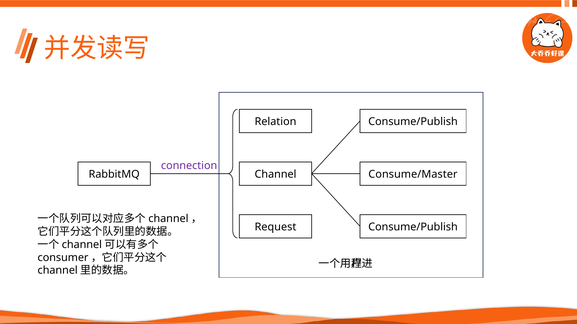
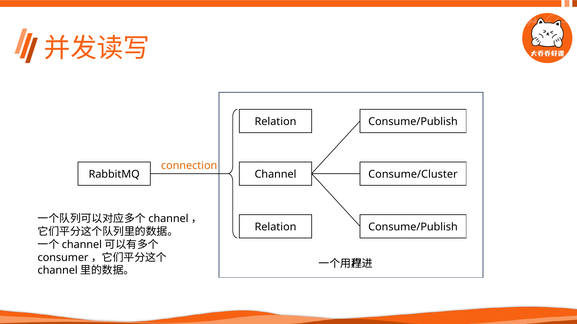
connection colour: purple -> orange (189, 166)
Consume/Master: Consume/Master -> Consume/Cluster (413, 175)
Request: Request -> Relation (275, 227)
